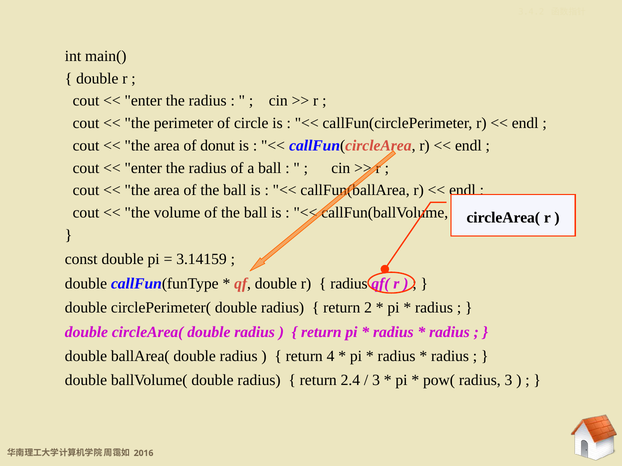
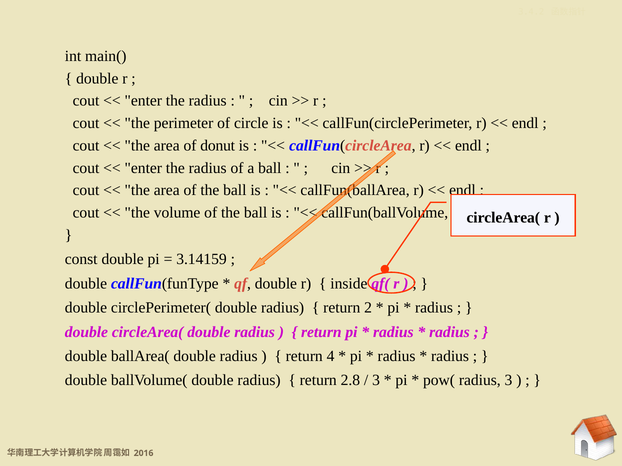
radius: radius -> inside (349, 284)
2.4: 2.4 -> 2.8 (350, 381)
